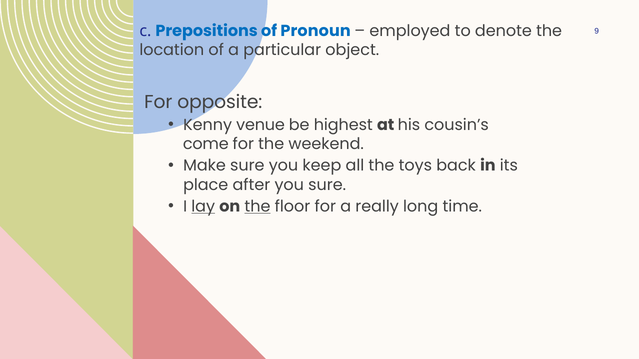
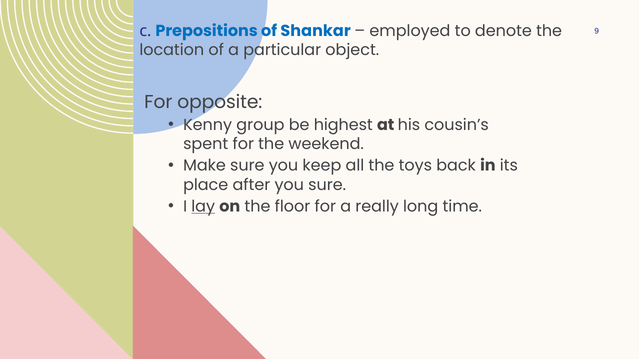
Pronoun: Pronoun -> Shankar (316, 31)
venue: venue -> group (260, 125)
come: come -> spent (206, 144)
the underline: present -> none (257, 207)
